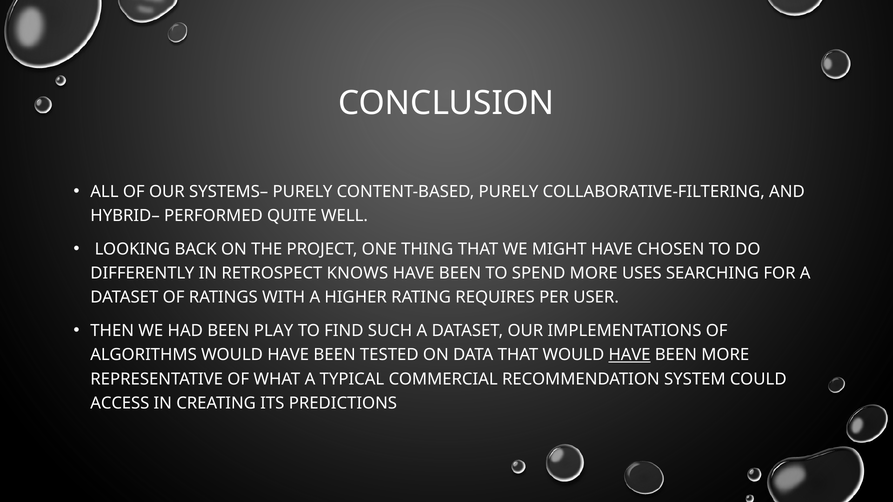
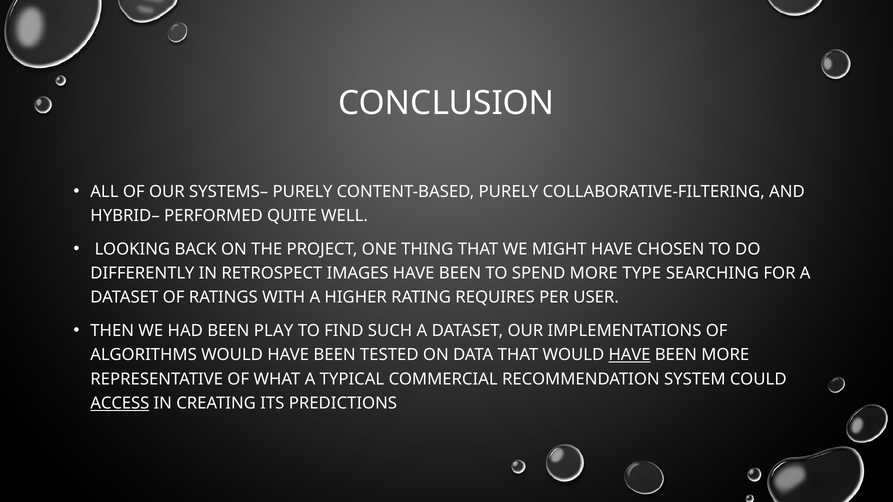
KNOWS: KNOWS -> IMAGES (358, 274)
USES: USES -> TYPE (642, 274)
ACCESS underline: none -> present (120, 403)
